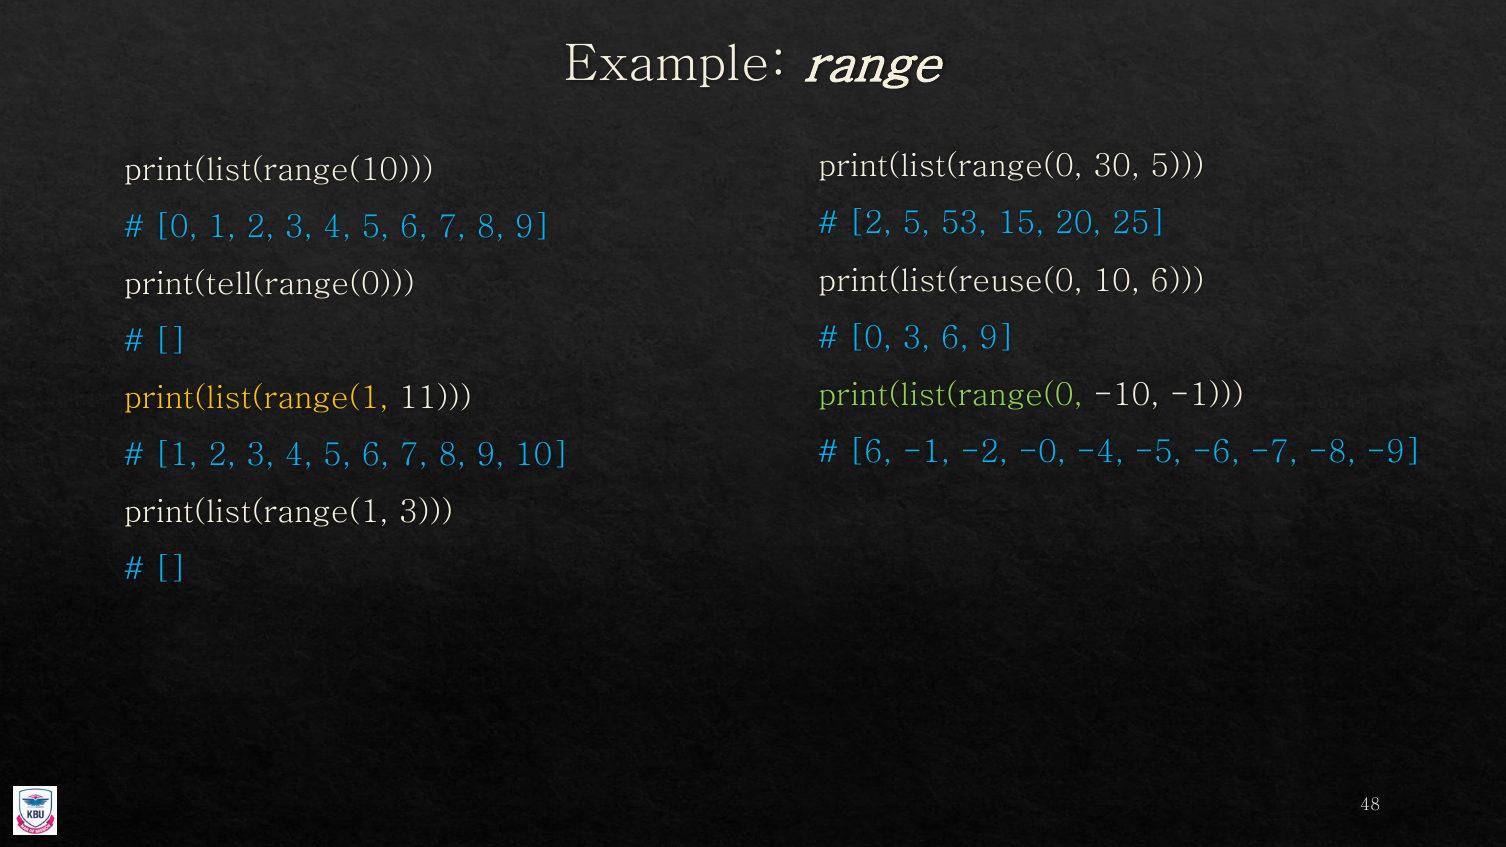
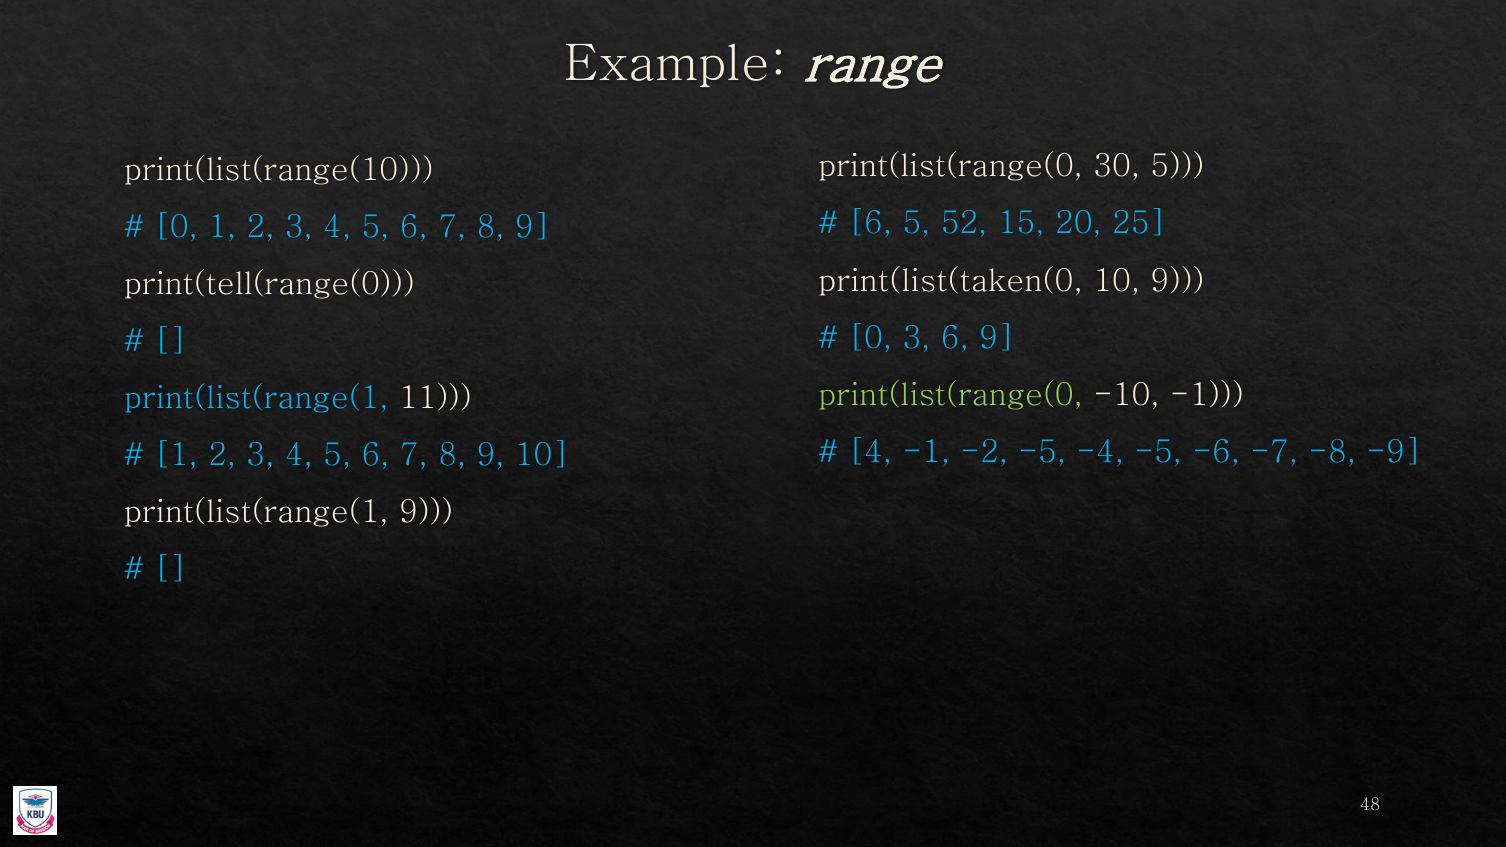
2: 2 -> 6 (870, 224)
53: 53 -> 52 (964, 224)
print(list(reuse(0: print(list(reuse(0 -> print(list(taken(0 (951, 281)
10 6: 6 -> 9 (1177, 281)
print(list(range(1 colour: yellow -> light blue (256, 398)
6: 6 -> 4 (870, 452)
-2 -0: -0 -> -5 (1042, 452)
print(list(range(1 3: 3 -> 9 (426, 512)
